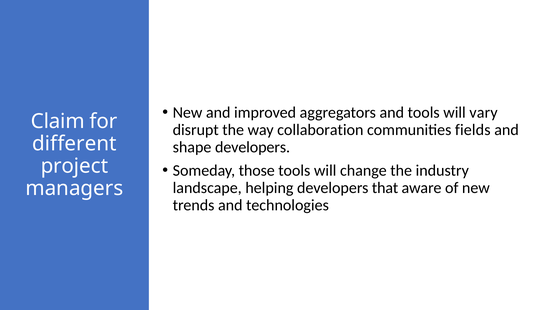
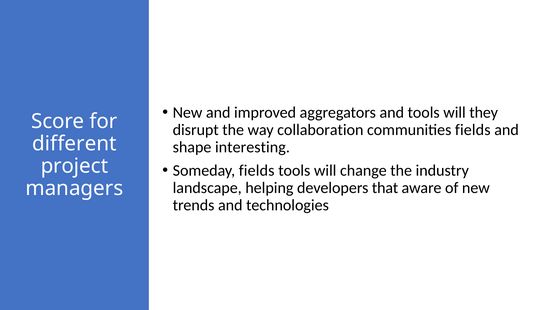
vary: vary -> they (484, 112)
Claim: Claim -> Score (58, 121)
shape developers: developers -> interesting (252, 147)
Someday those: those -> fields (257, 170)
